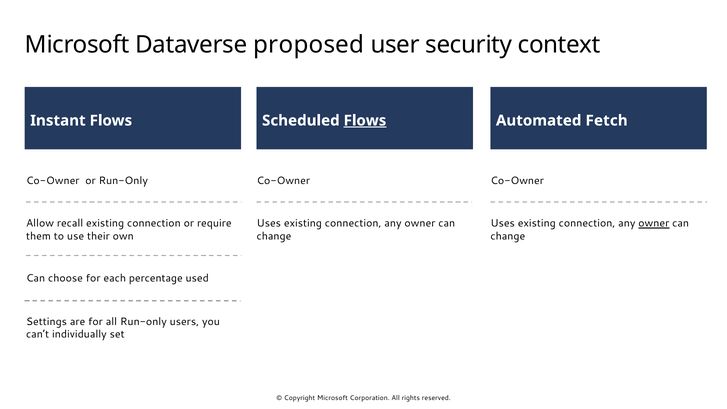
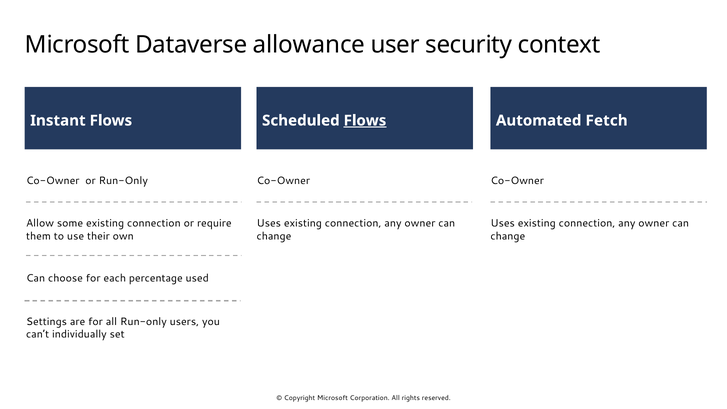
proposed: proposed -> allowance (309, 45)
recall: recall -> some (70, 223)
owner underline: present -> none (654, 223)
